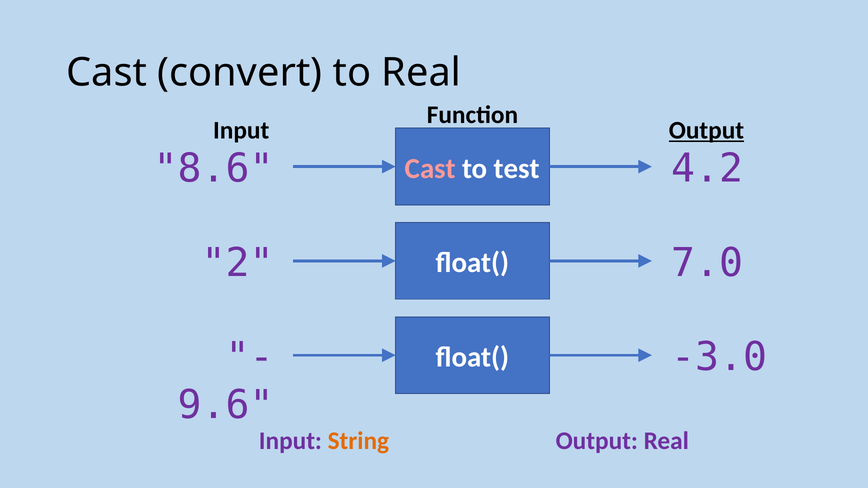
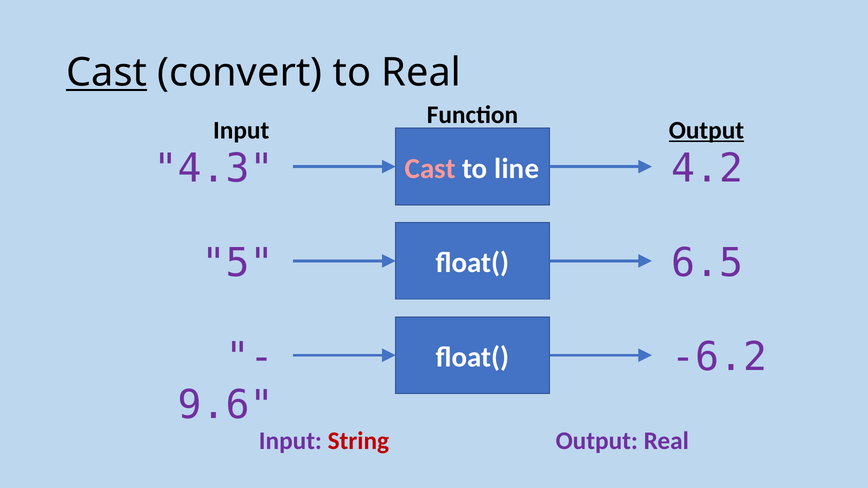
Cast underline: none -> present (107, 73)
8.6: 8.6 -> 4.3 (214, 169)
test: test -> line (517, 169)
2: 2 -> 5 (238, 263)
7.0: 7.0 -> 6.5 (707, 263)
-3.0: -3.0 -> -6.2 (719, 357)
String colour: orange -> red (358, 441)
